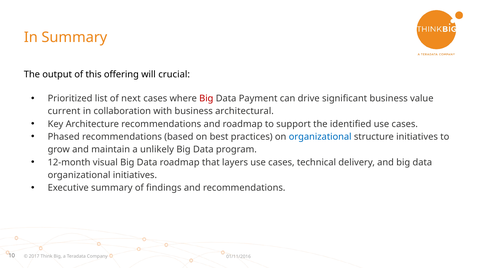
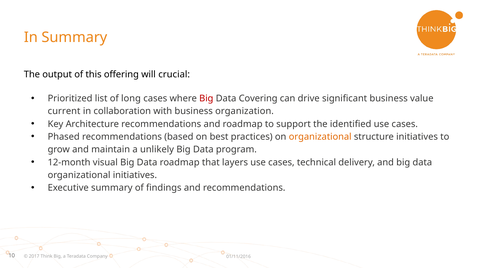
next: next -> long (131, 99)
Payment: Payment -> Covering (258, 99)
architectural: architectural -> organization (244, 111)
organizational colour: blue -> orange (320, 137)
